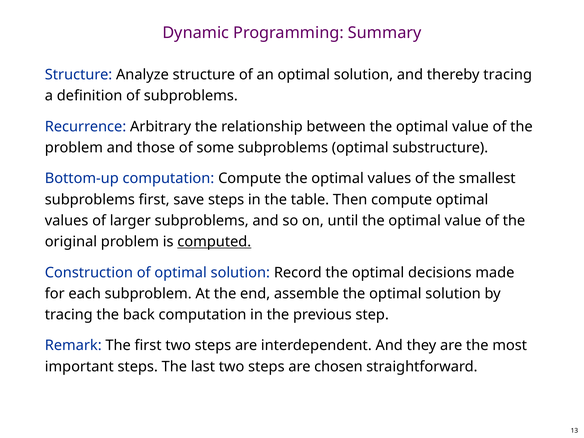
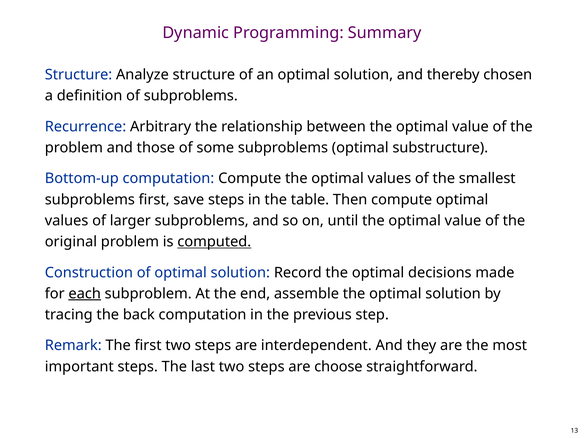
thereby tracing: tracing -> chosen (508, 75)
each underline: none -> present (85, 294)
chosen: chosen -> choose (338, 367)
